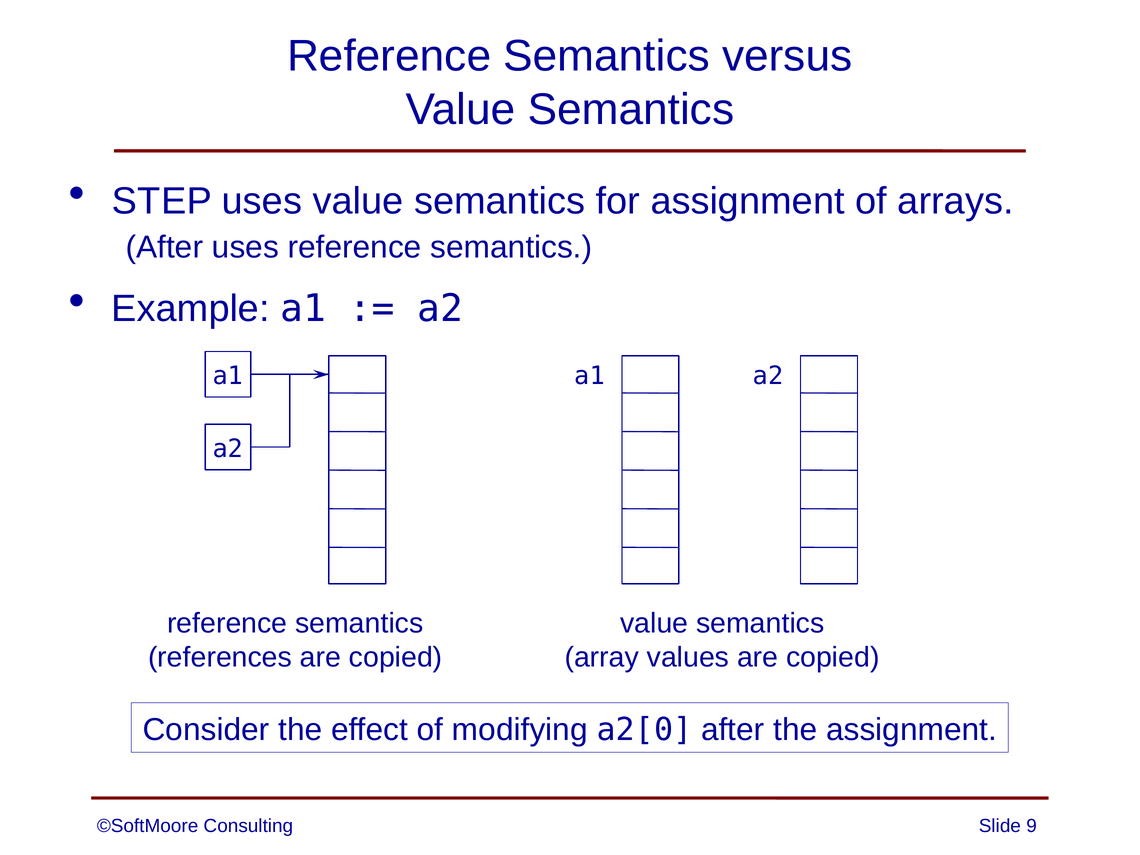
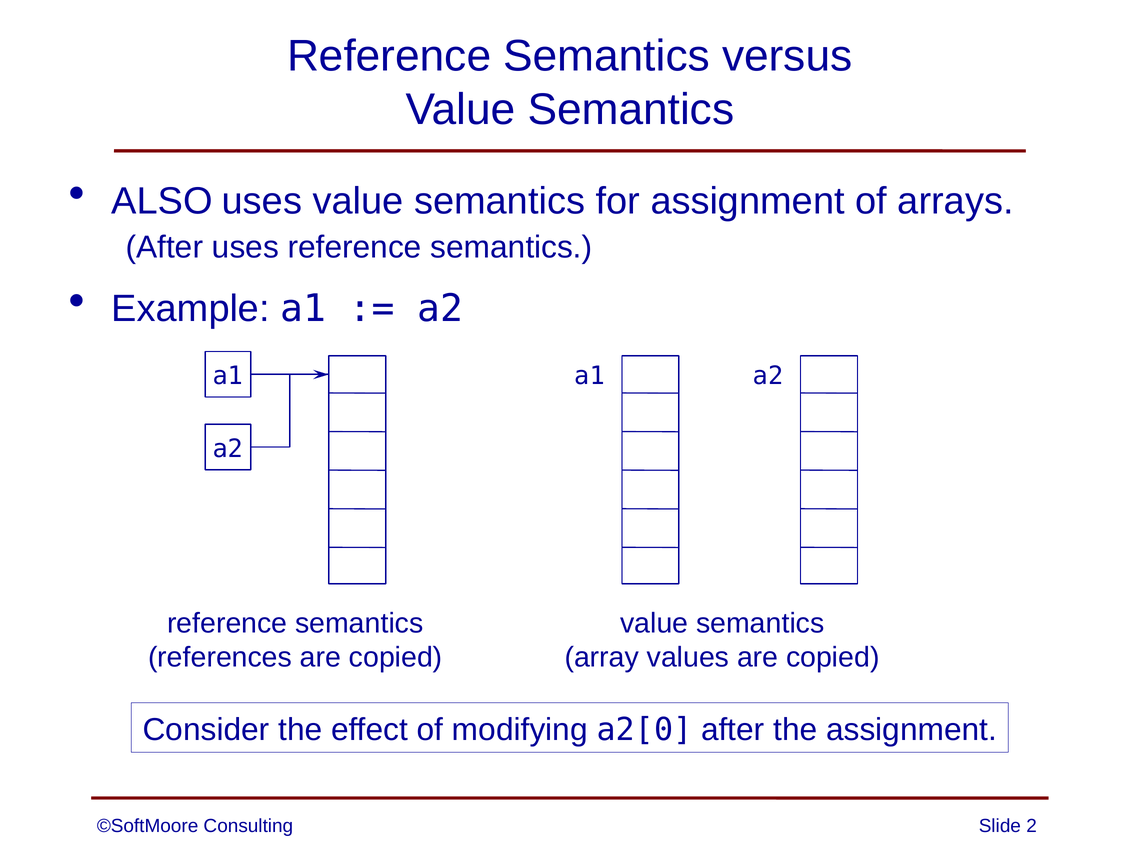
STEP: STEP -> ALSO (162, 201)
9: 9 -> 2 (1032, 826)
